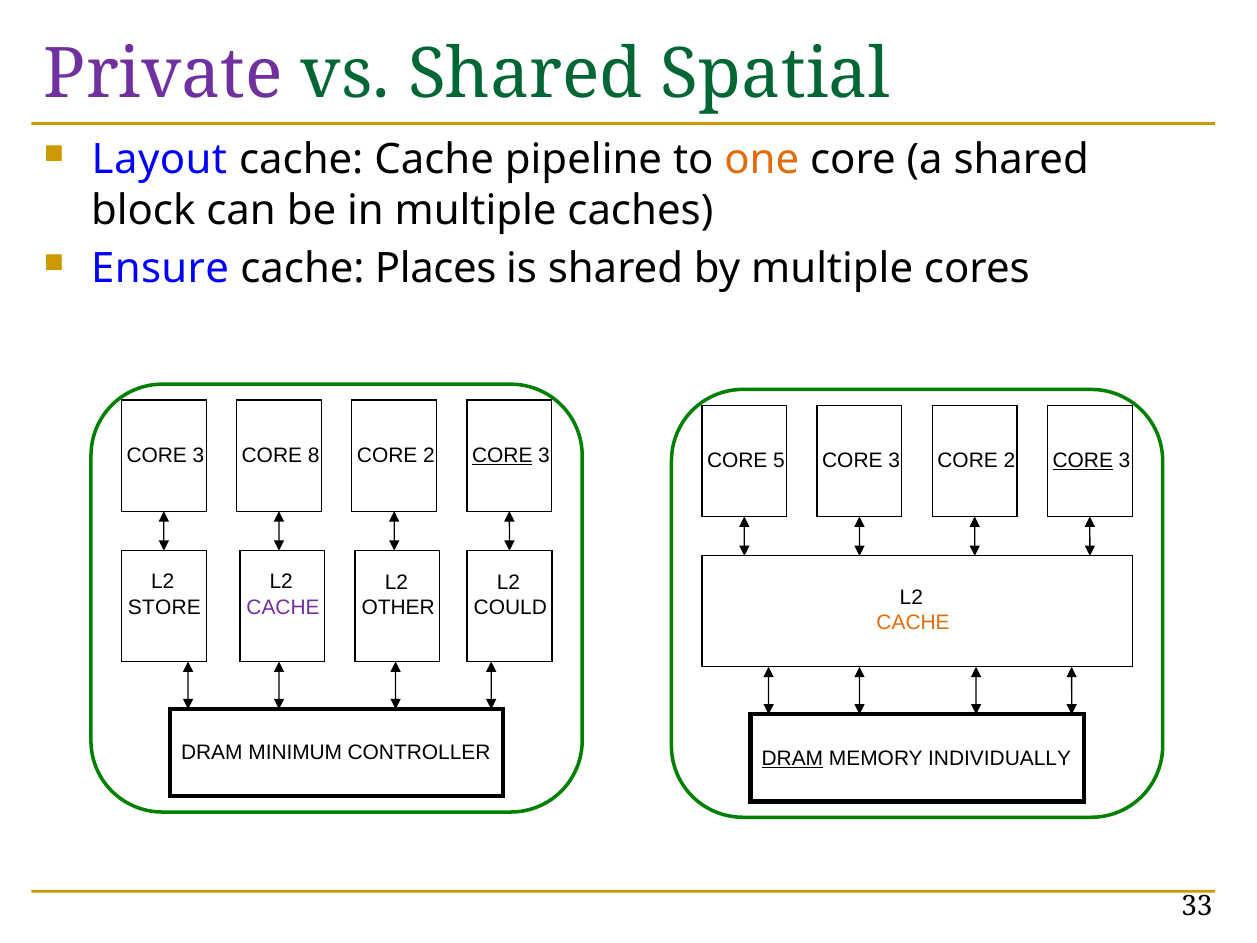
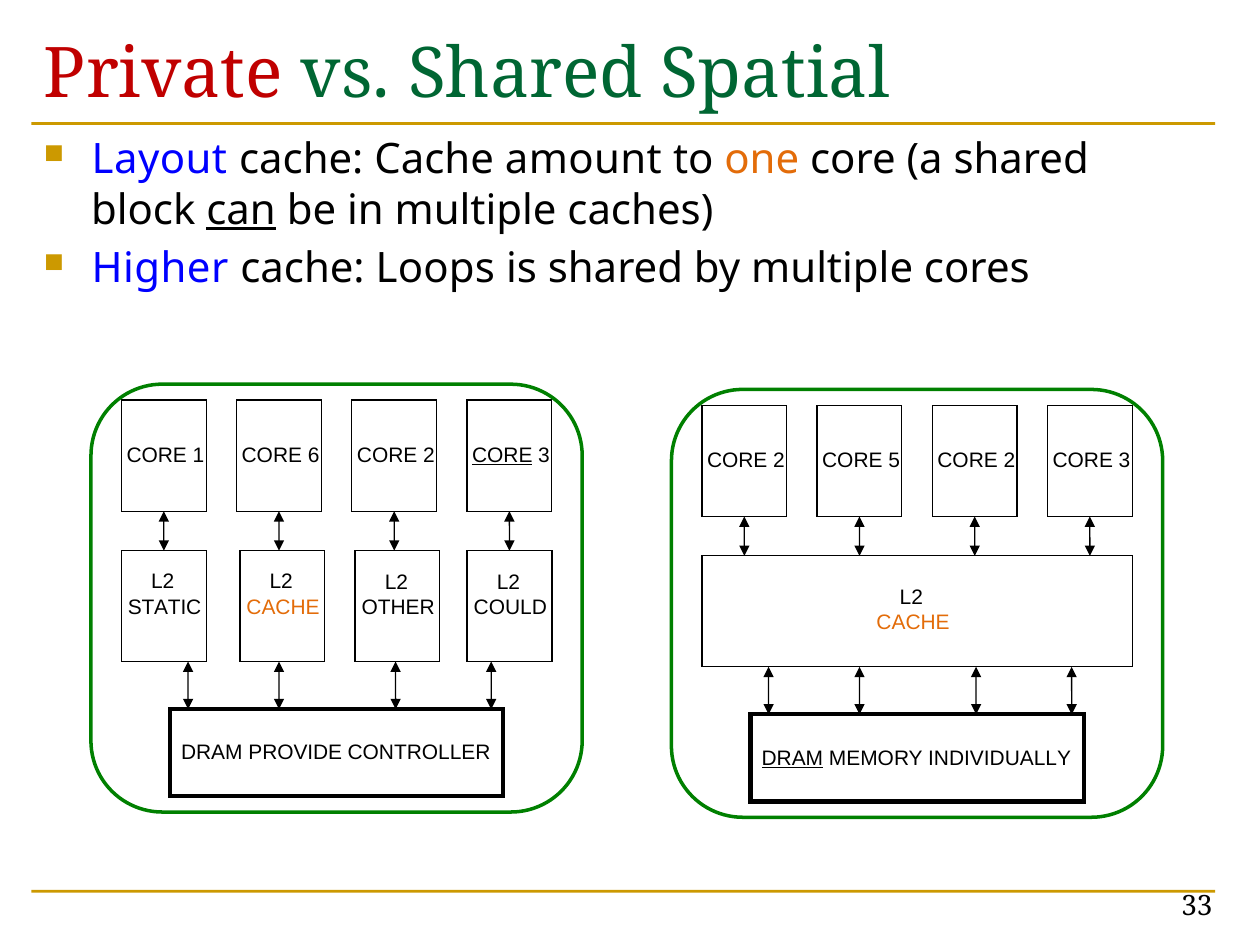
Private colour: purple -> red (163, 74)
pipeline: pipeline -> amount (583, 160)
can underline: none -> present (241, 210)
Ensure: Ensure -> Higher (160, 269)
Places: Places -> Loops (435, 269)
3: 3 -> 1 (198, 455)
8: 8 -> 6 (314, 455)
5: 5 -> 2 (779, 460)
3: 3 -> 5 (894, 460)
CORE underline: present -> none (1083, 460)
STORE: STORE -> STATIC (165, 607)
CACHE colour: purple -> orange (283, 607)
MINIMUM: MINIMUM -> PROVIDE (295, 753)
